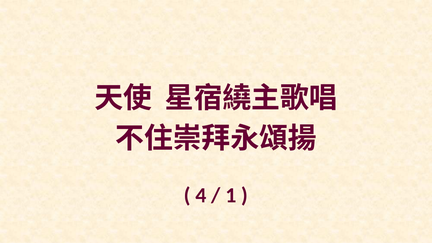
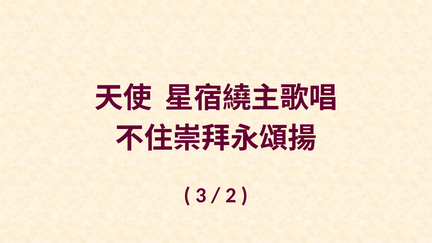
4: 4 -> 3 (201, 195)
1: 1 -> 2 (231, 195)
